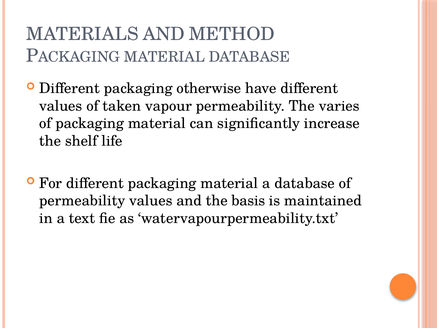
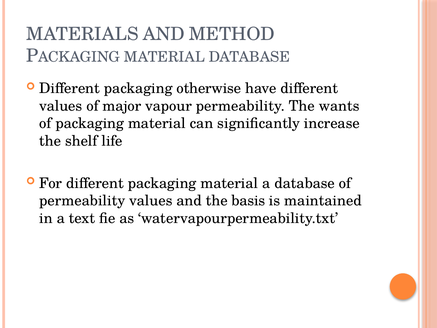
taken: taken -> major (122, 106)
varies: varies -> wants (339, 106)
